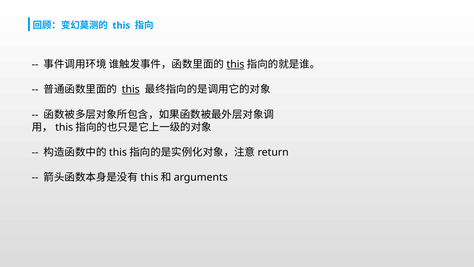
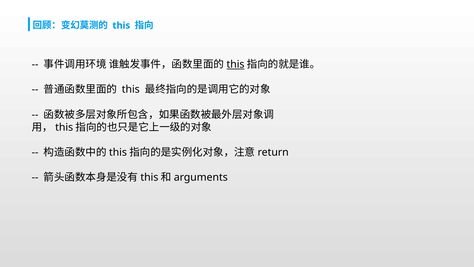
this underline: present -> none (131, 89)
